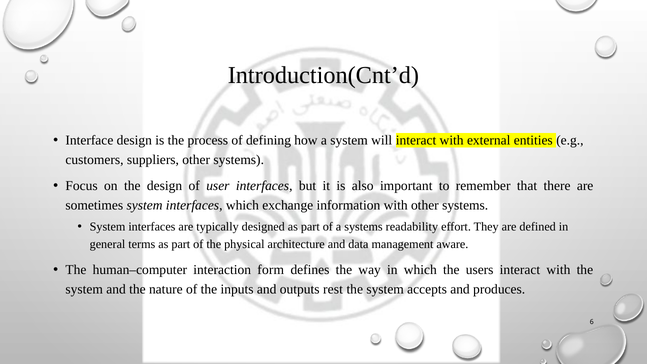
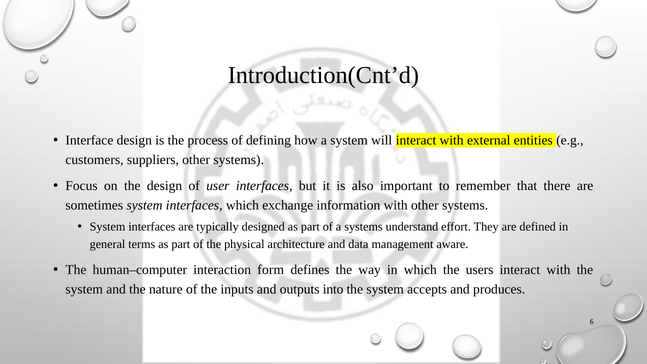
readability: readability -> understand (412, 227)
rest: rest -> into (333, 289)
